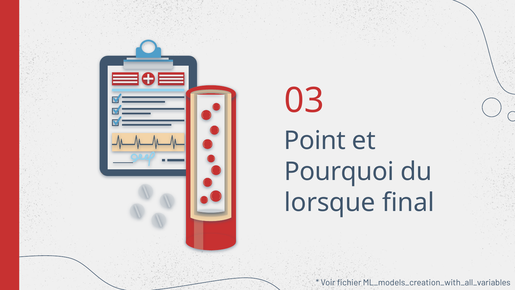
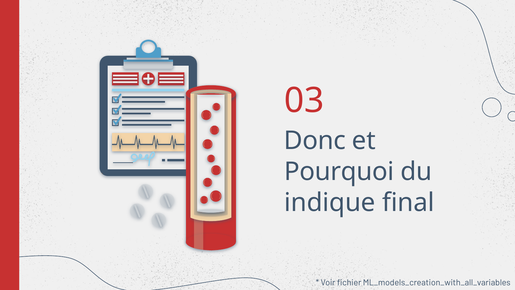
Point: Point -> Donc (315, 140)
lorsque: lorsque -> indique (330, 202)
